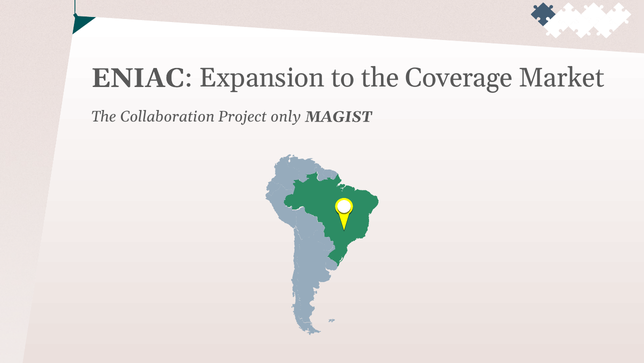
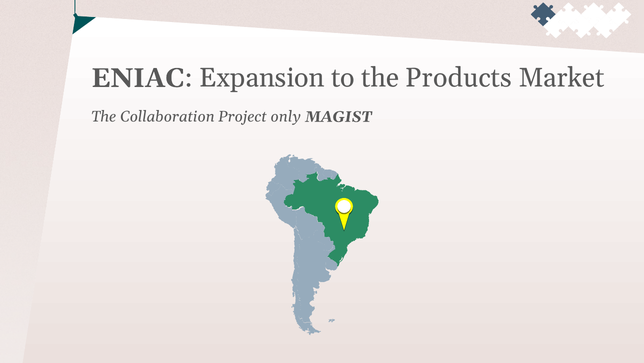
Coverage: Coverage -> Products (459, 78)
